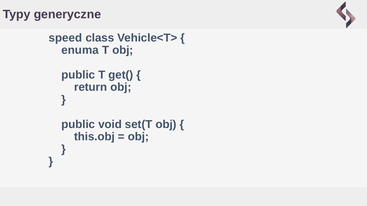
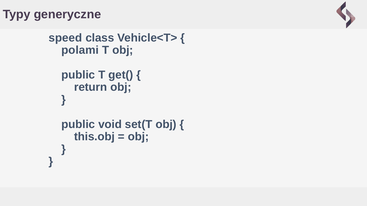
enuma: enuma -> polami (80, 50)
